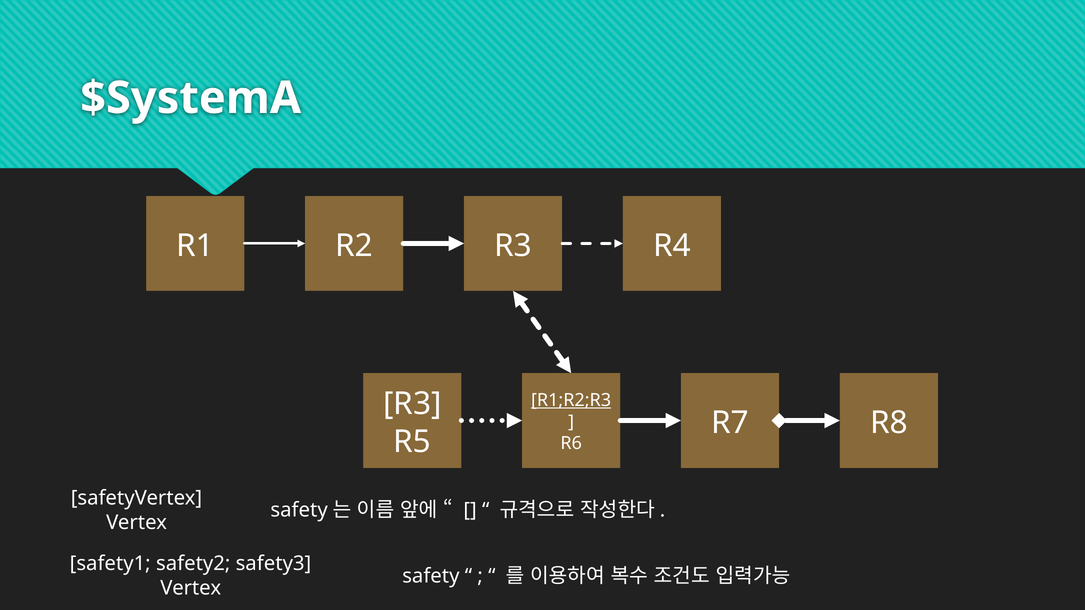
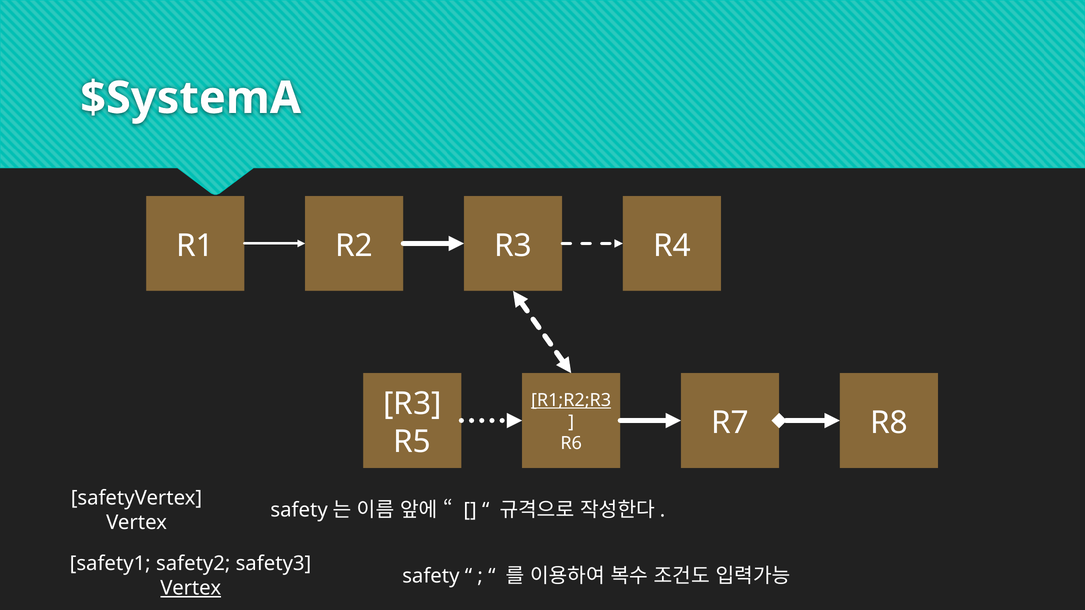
Vertex underline: none -> present (191, 588)
